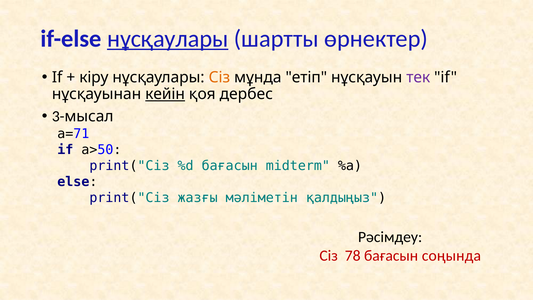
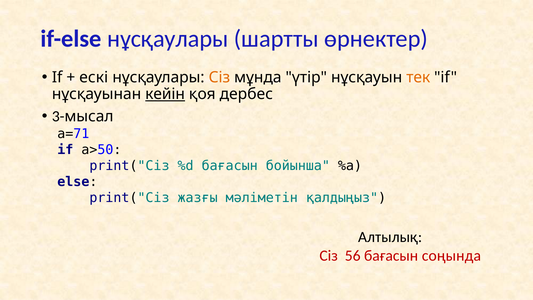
нұсқаулары underline: present -> none (168, 39)
кіру: кіру -> ескі (94, 77)
етіп: етіп -> үтір (306, 77)
тек colour: purple -> orange (418, 77)
midterm: midterm -> бойынша (298, 166)
Рәсімдеу: Рәсімдеу -> Алтылық (390, 237)
78: 78 -> 56 (353, 255)
